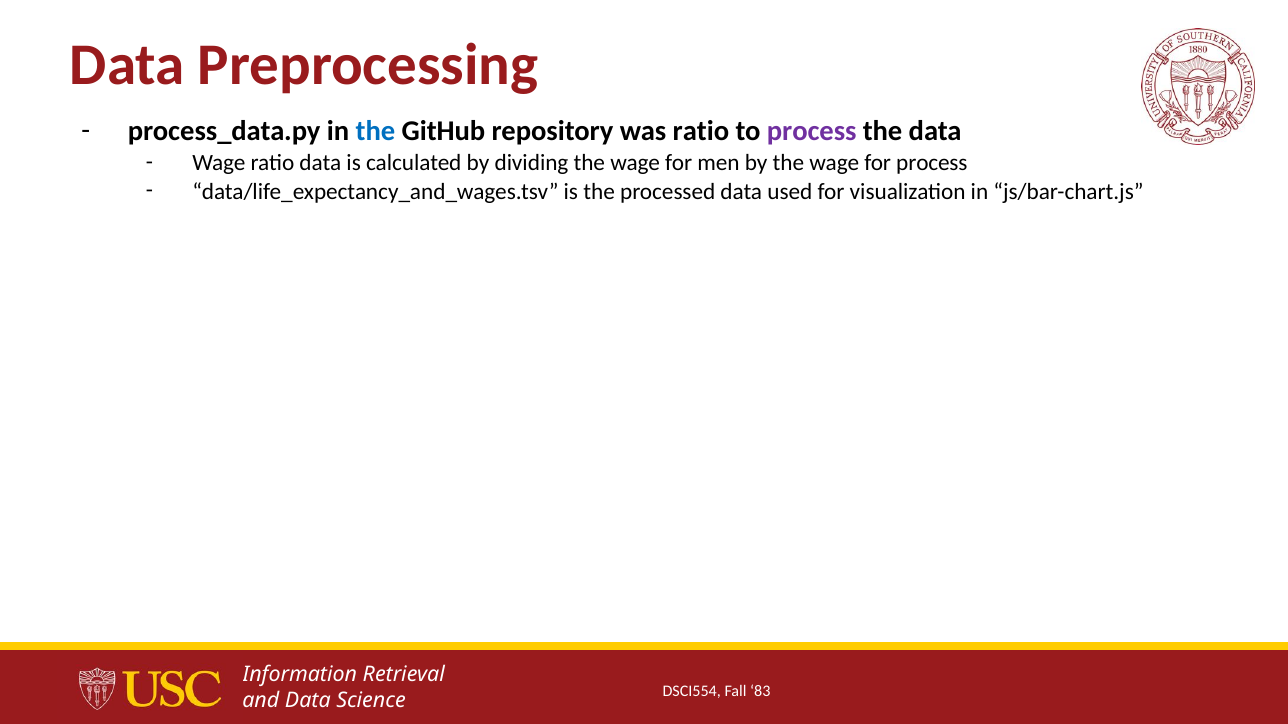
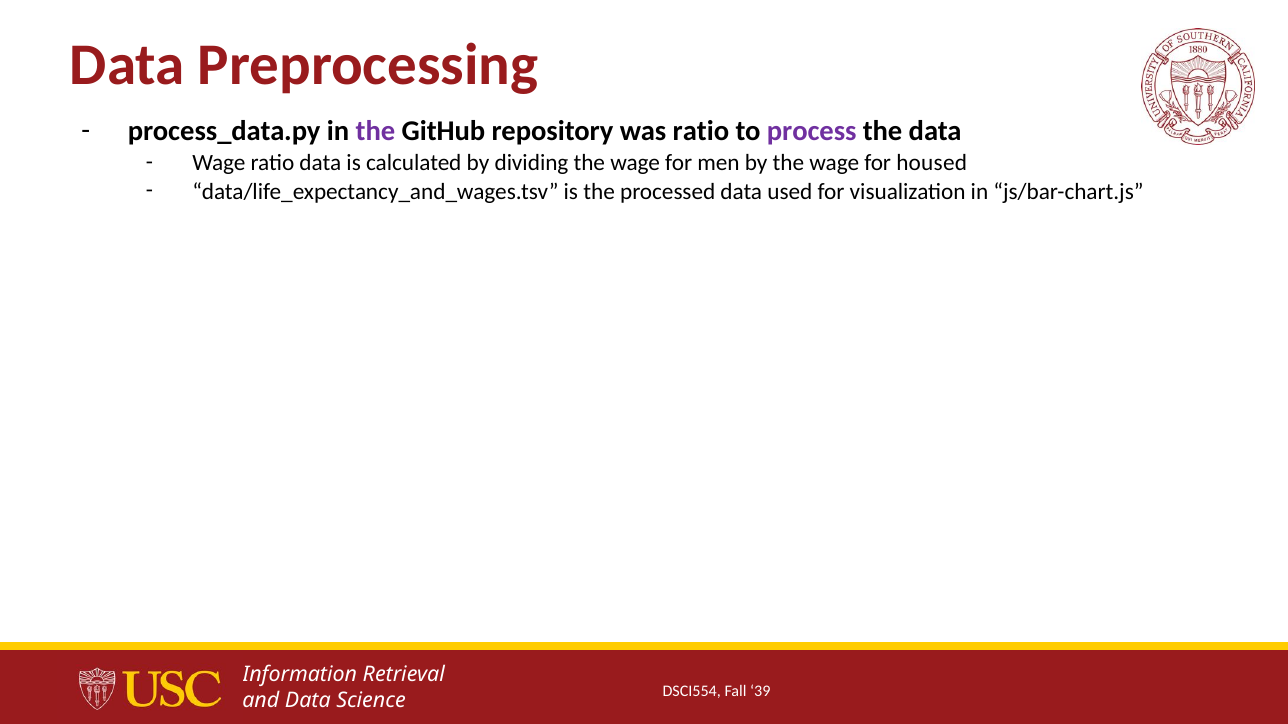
the colour: blue -> purple (375, 131)
for process: process -> housed (932, 163)
83: 83 -> 39 (760, 692)
